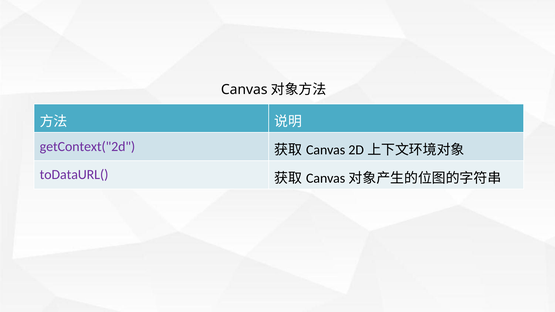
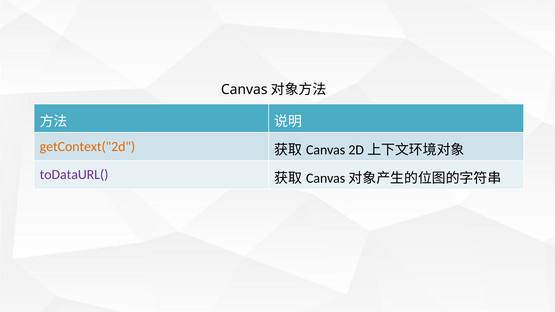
getContext("2d colour: purple -> orange (87, 147)
